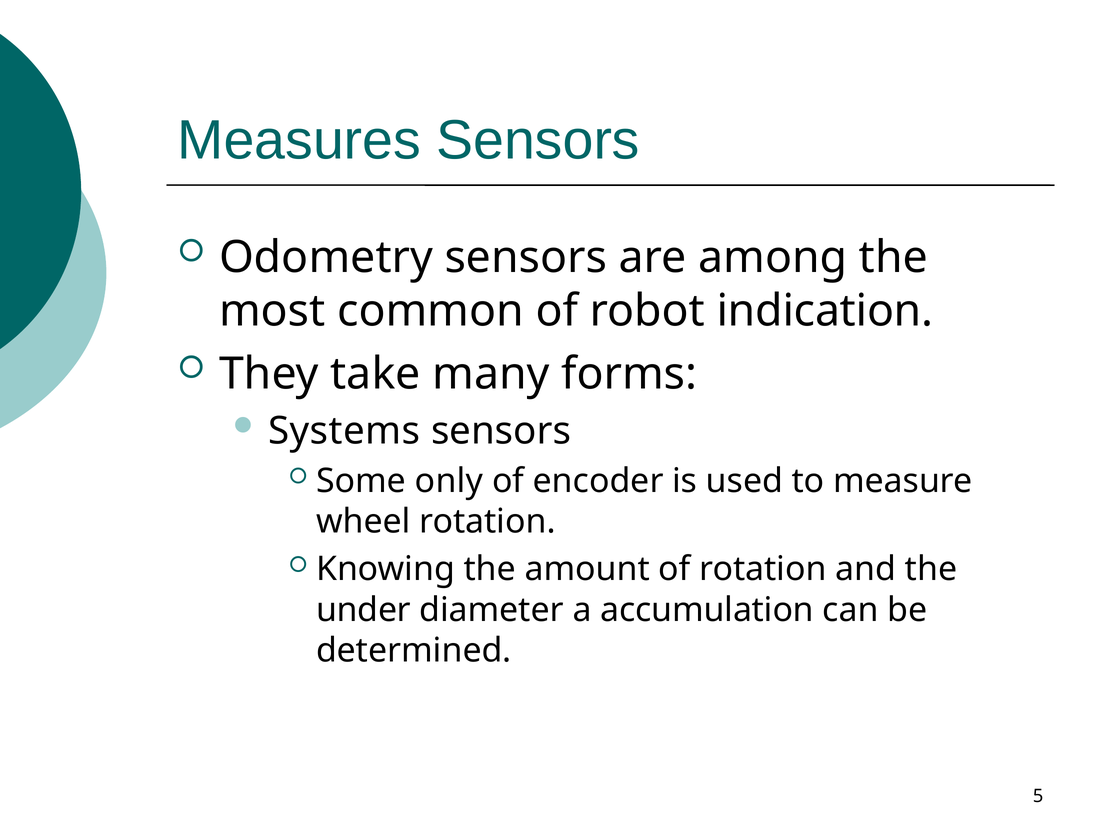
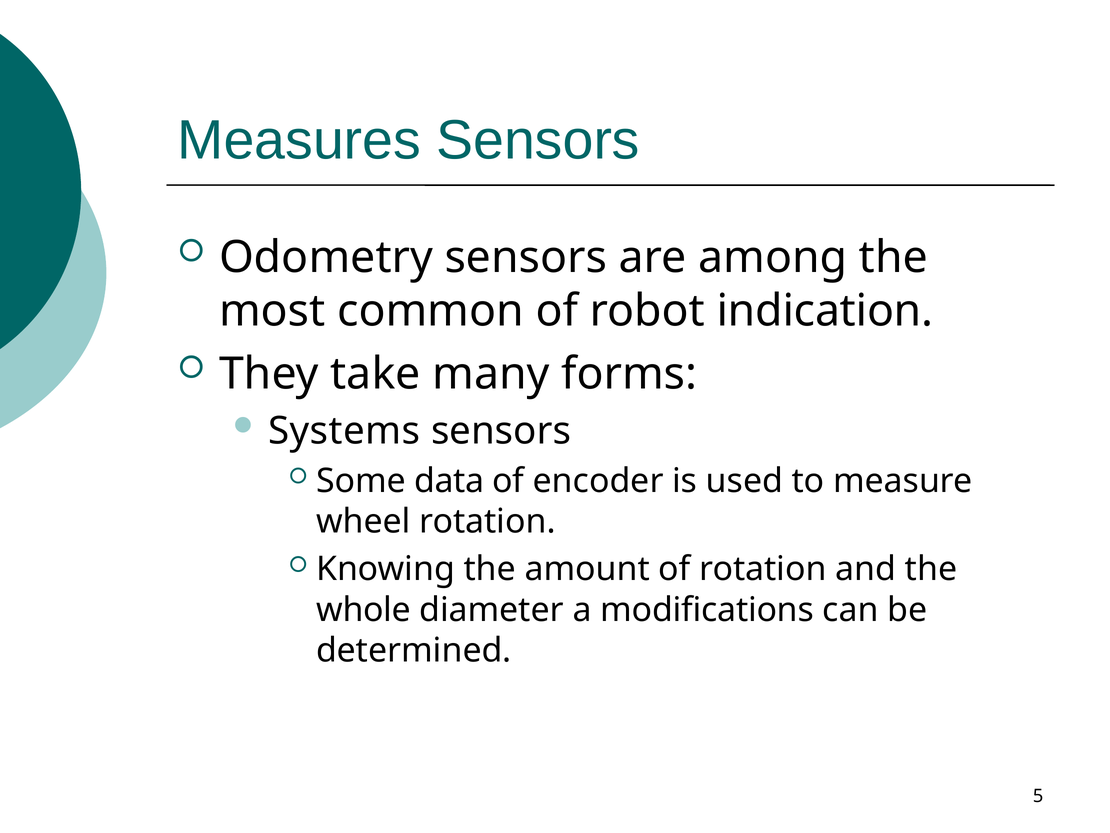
only: only -> data (449, 481)
under: under -> whole (364, 610)
accumulation: accumulation -> modifications (707, 610)
